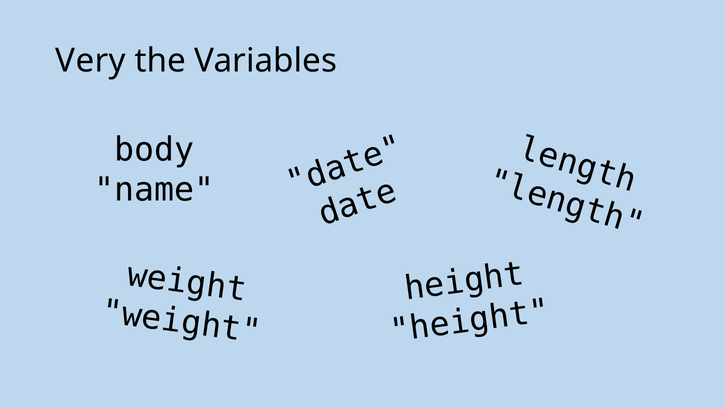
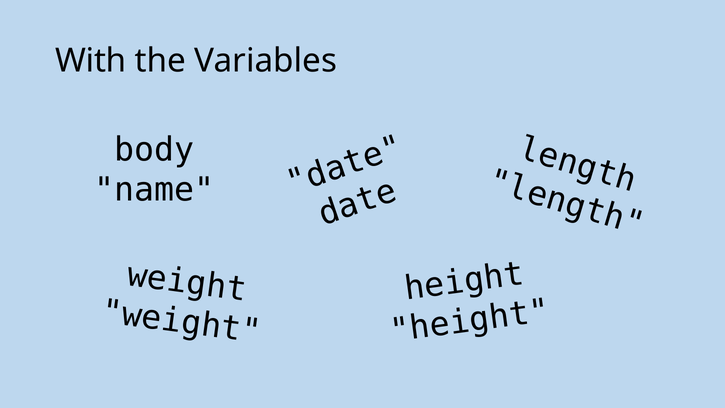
Very: Very -> With (91, 61)
